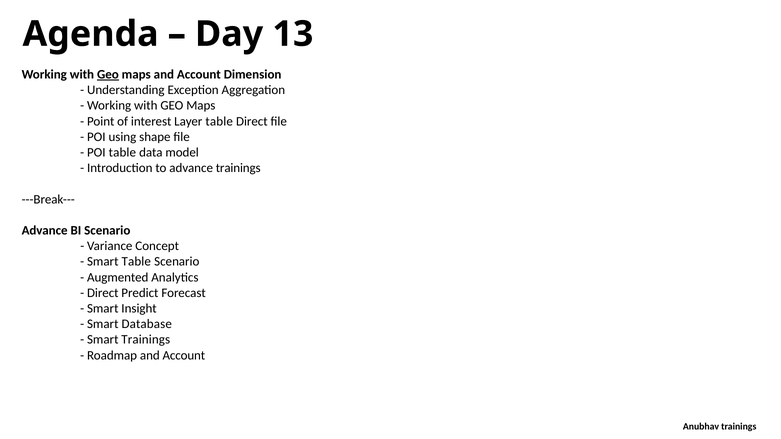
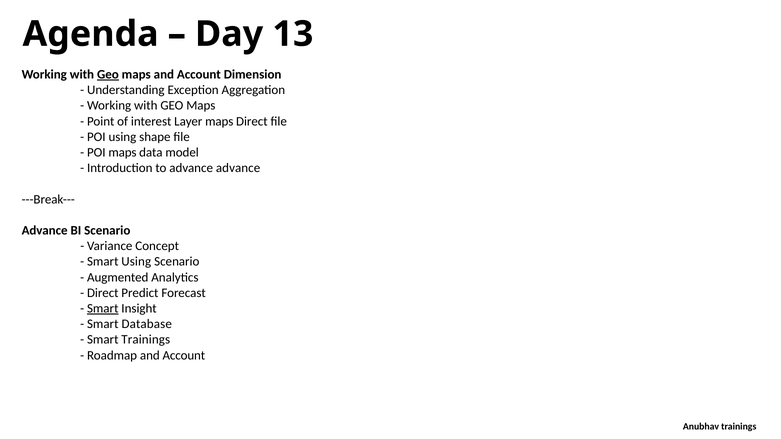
Layer table: table -> maps (219, 121)
POI table: table -> maps (123, 153)
advance trainings: trainings -> advance (238, 168)
Smart Table: Table -> Using (136, 262)
Smart underline: none -> present (103, 309)
